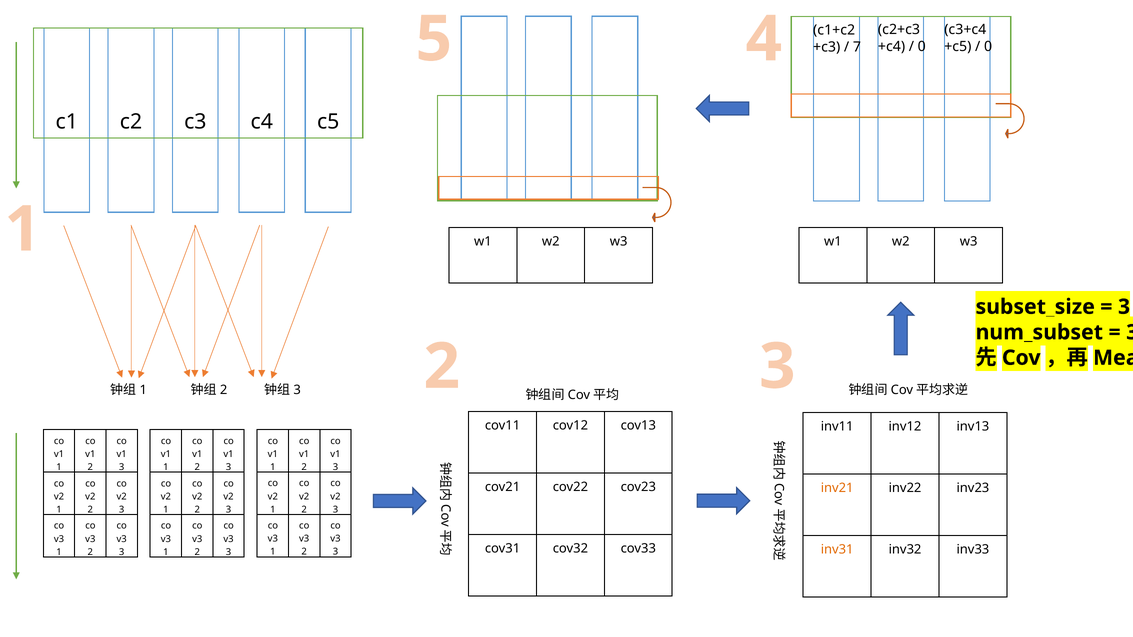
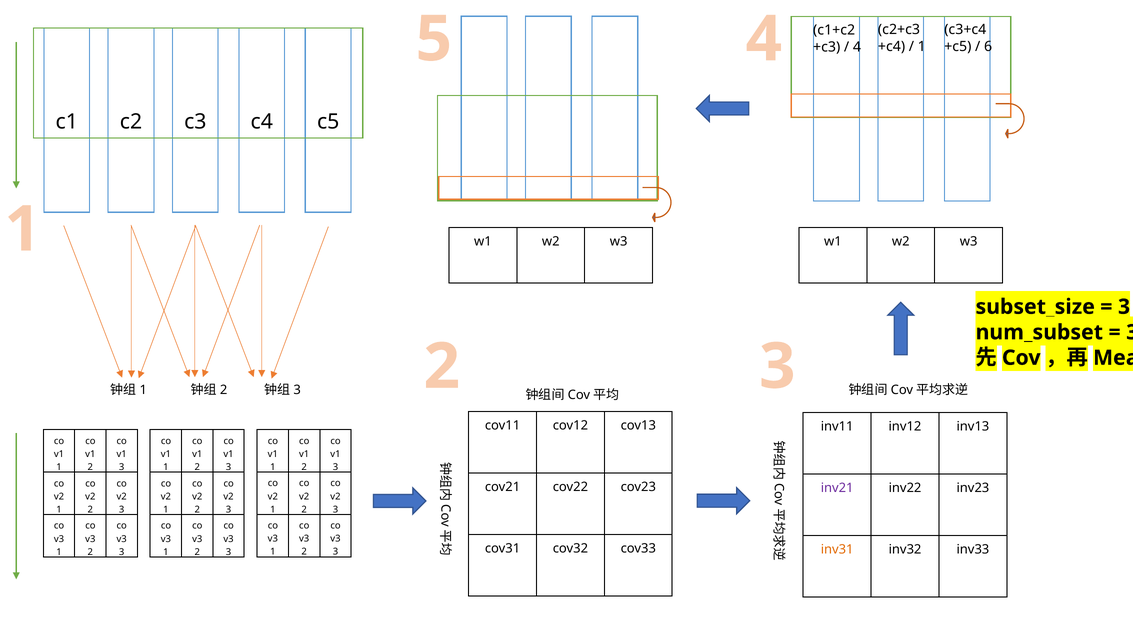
0: 0 -> 1 (922, 47)
0: 0 -> 6 (988, 47)
7: 7 -> 4 (857, 47)
inv21 colour: orange -> purple (837, 488)
